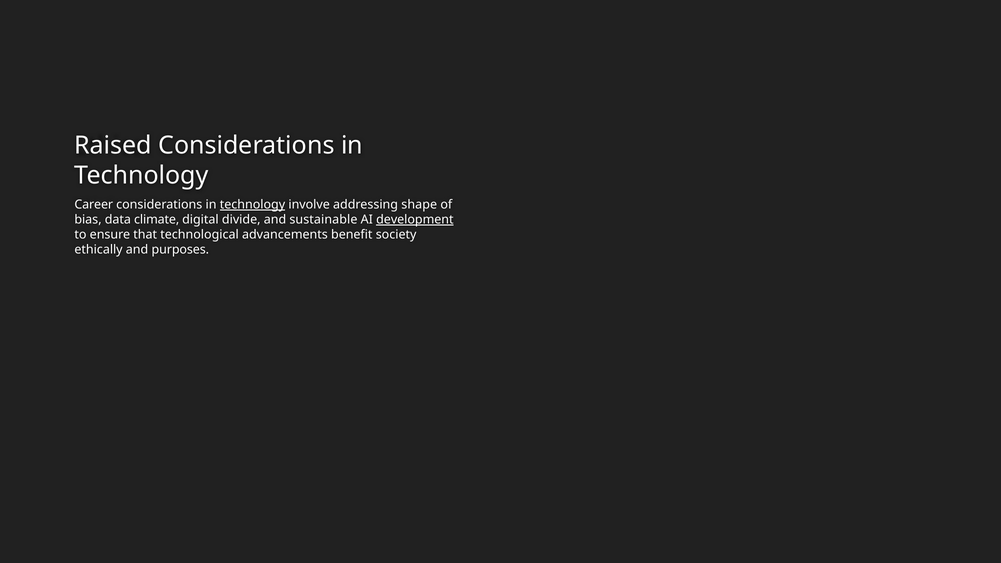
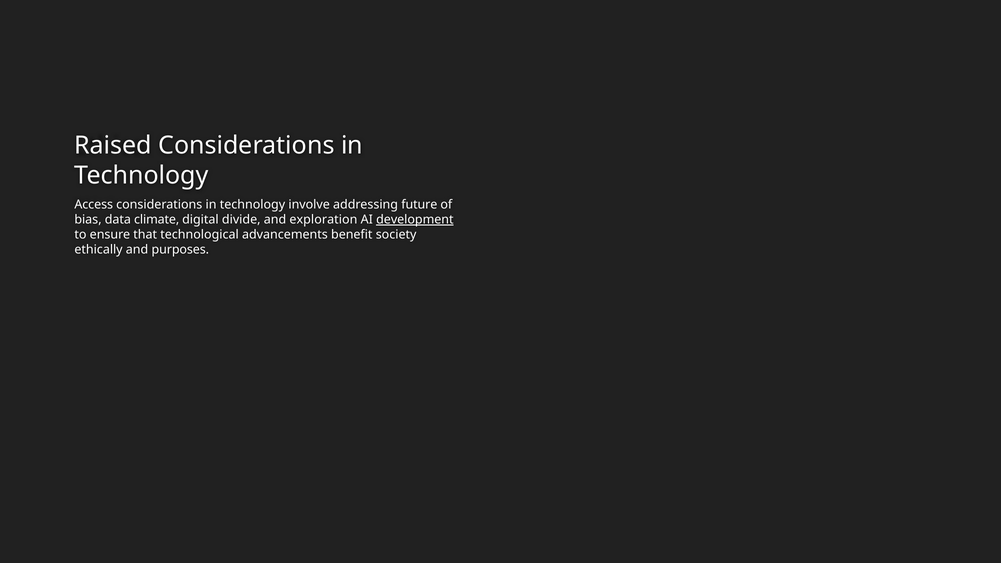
Career: Career -> Access (94, 205)
technology underline: present -> none (252, 205)
shape: shape -> future (419, 205)
sustainable: sustainable -> exploration (323, 220)
